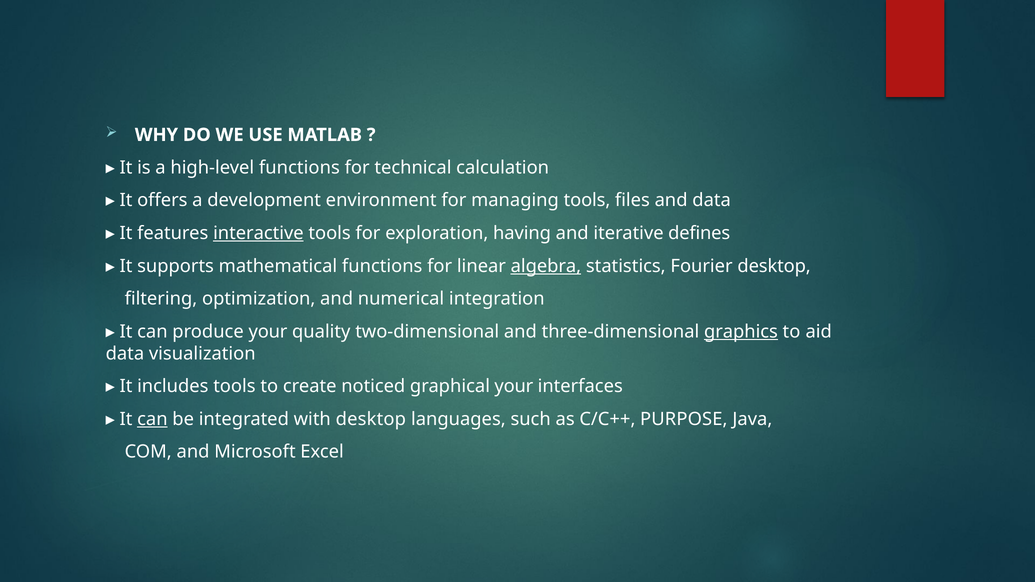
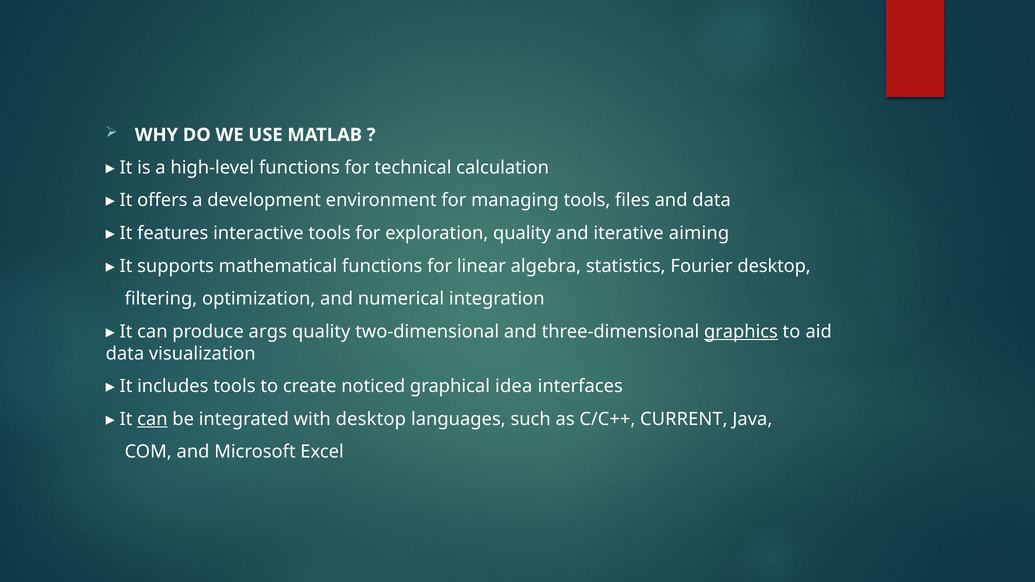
interactive underline: present -> none (258, 233)
exploration having: having -> quality (522, 233)
defines: defines -> aiming (699, 233)
algebra underline: present -> none (546, 266)
produce your: your -> args (268, 332)
graphical your: your -> idea (514, 386)
PURPOSE: PURPOSE -> CURRENT (684, 419)
